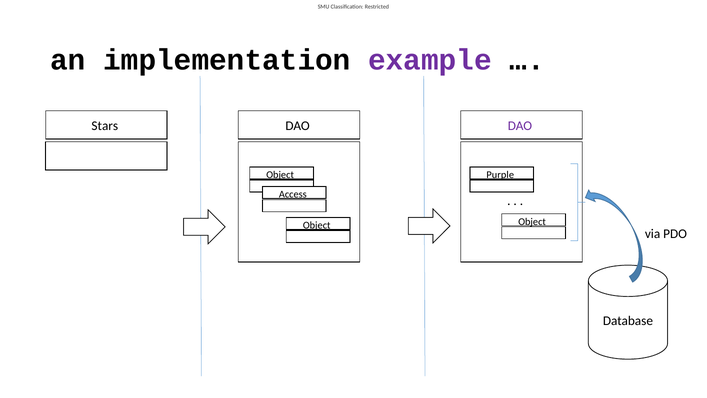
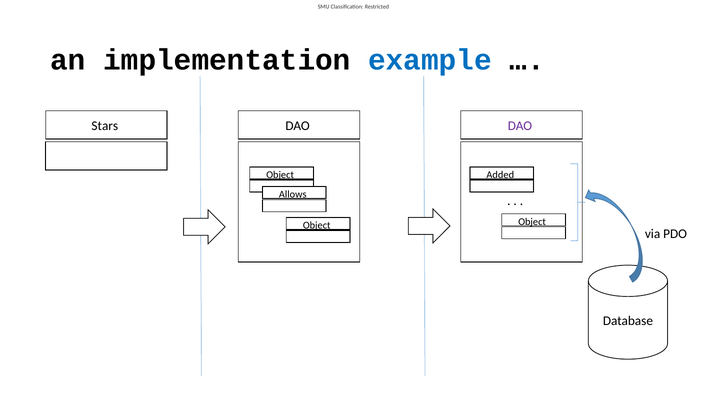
example colour: purple -> blue (430, 60)
Purple: Purple -> Added (500, 175)
Access: Access -> Allows (293, 194)
